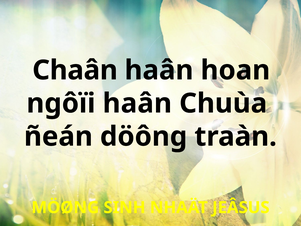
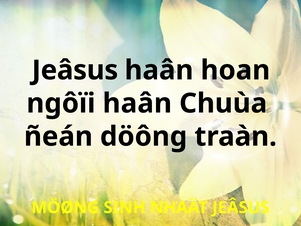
Chaân: Chaân -> Jeâsus (75, 70)
